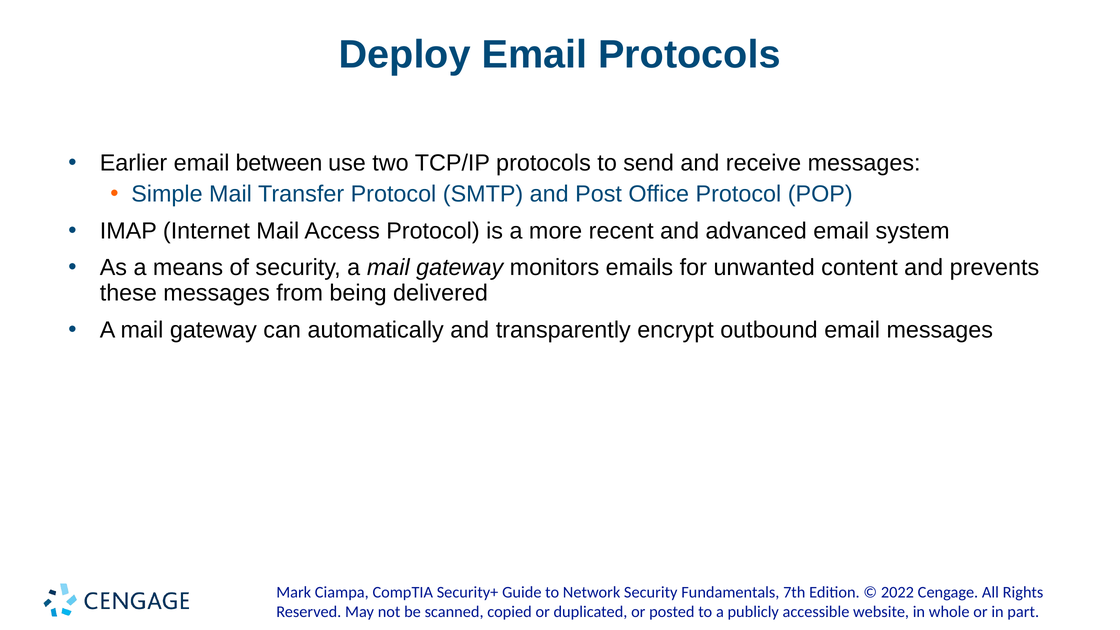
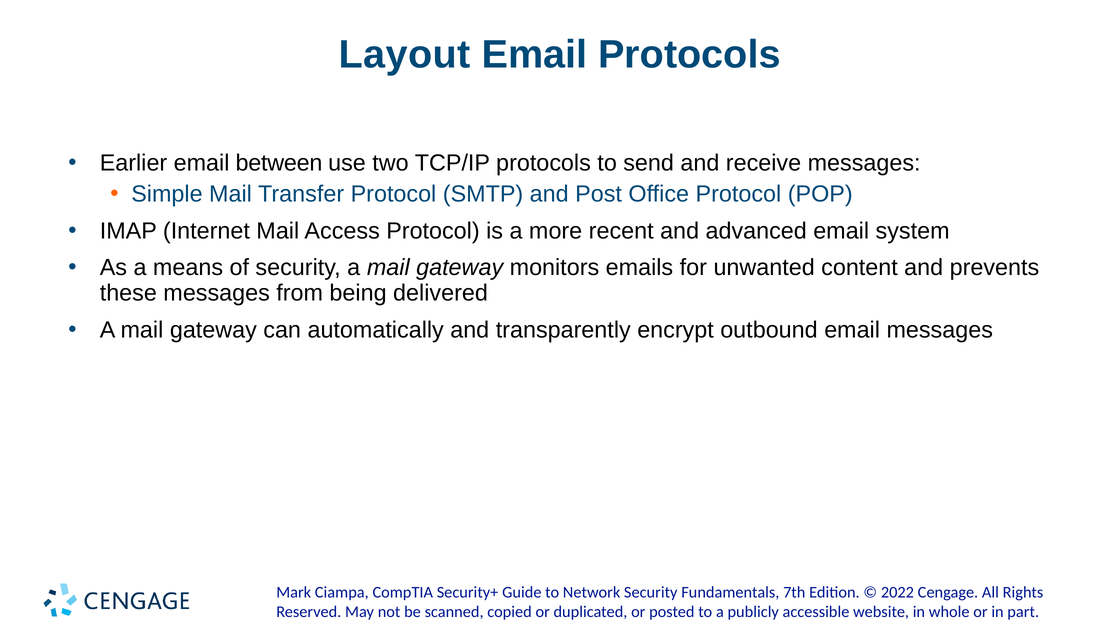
Deploy: Deploy -> Layout (405, 55)
